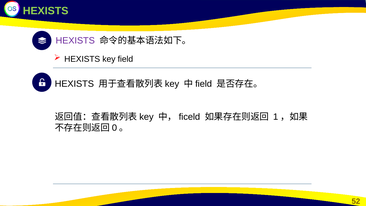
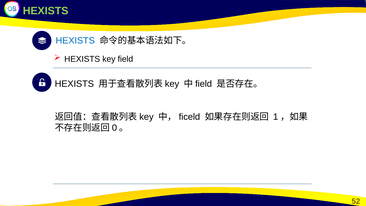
HEXISTS colour: purple -> blue (75, 41)
